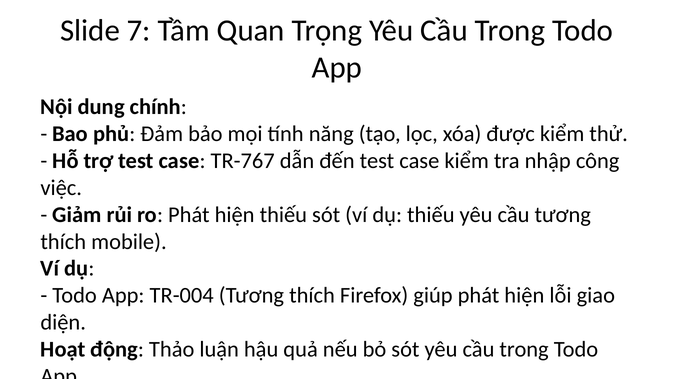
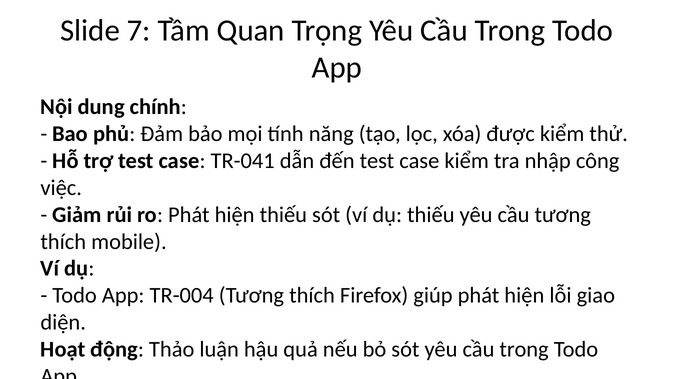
TR-767: TR-767 -> TR-041 (243, 161)
